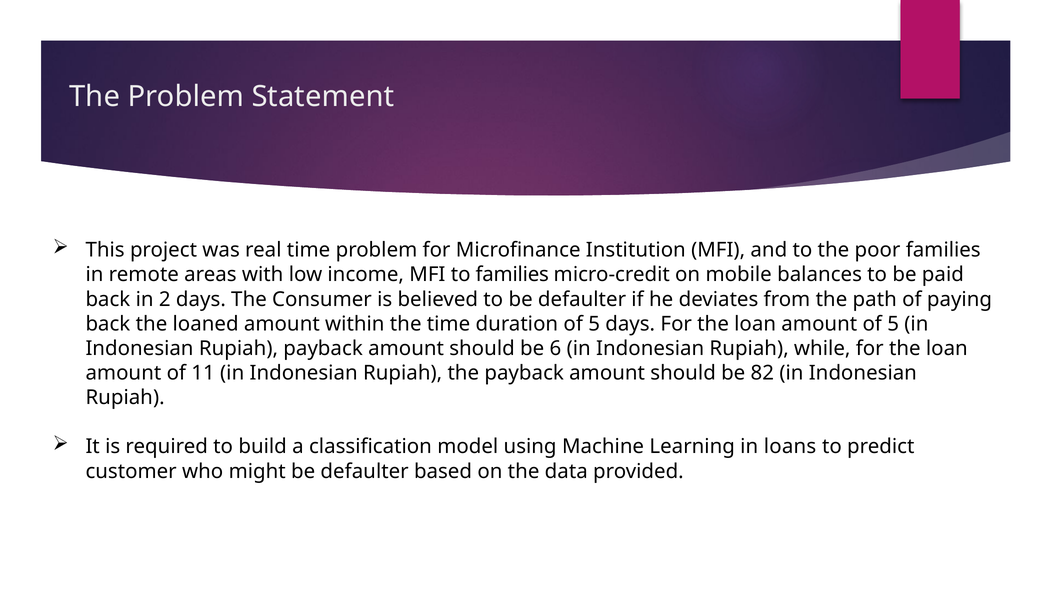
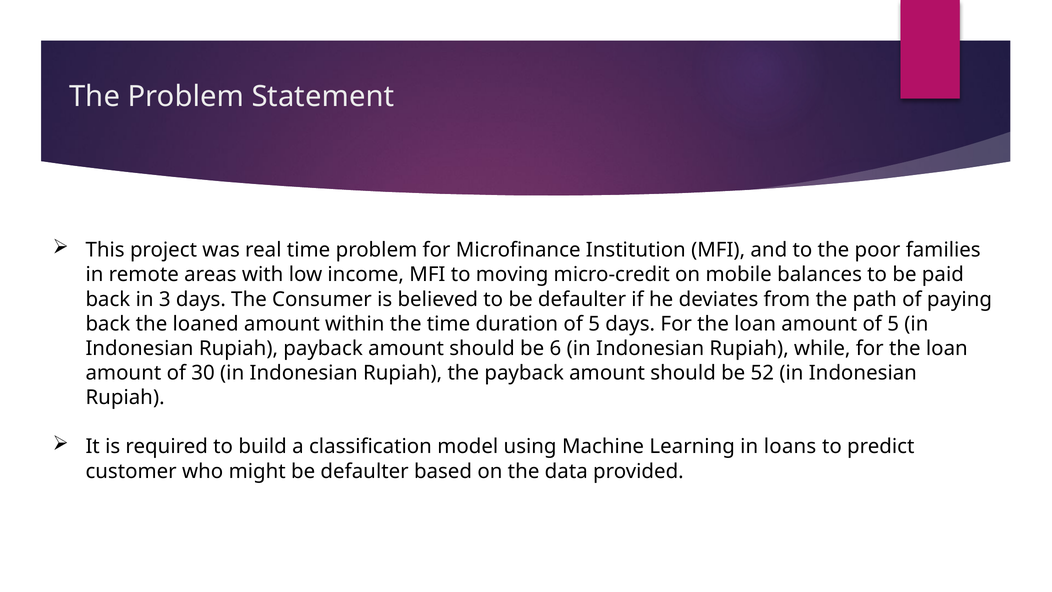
to families: families -> moving (512, 275)
2: 2 -> 3 (165, 299)
11: 11 -> 30 (203, 373)
82: 82 -> 52 (762, 373)
